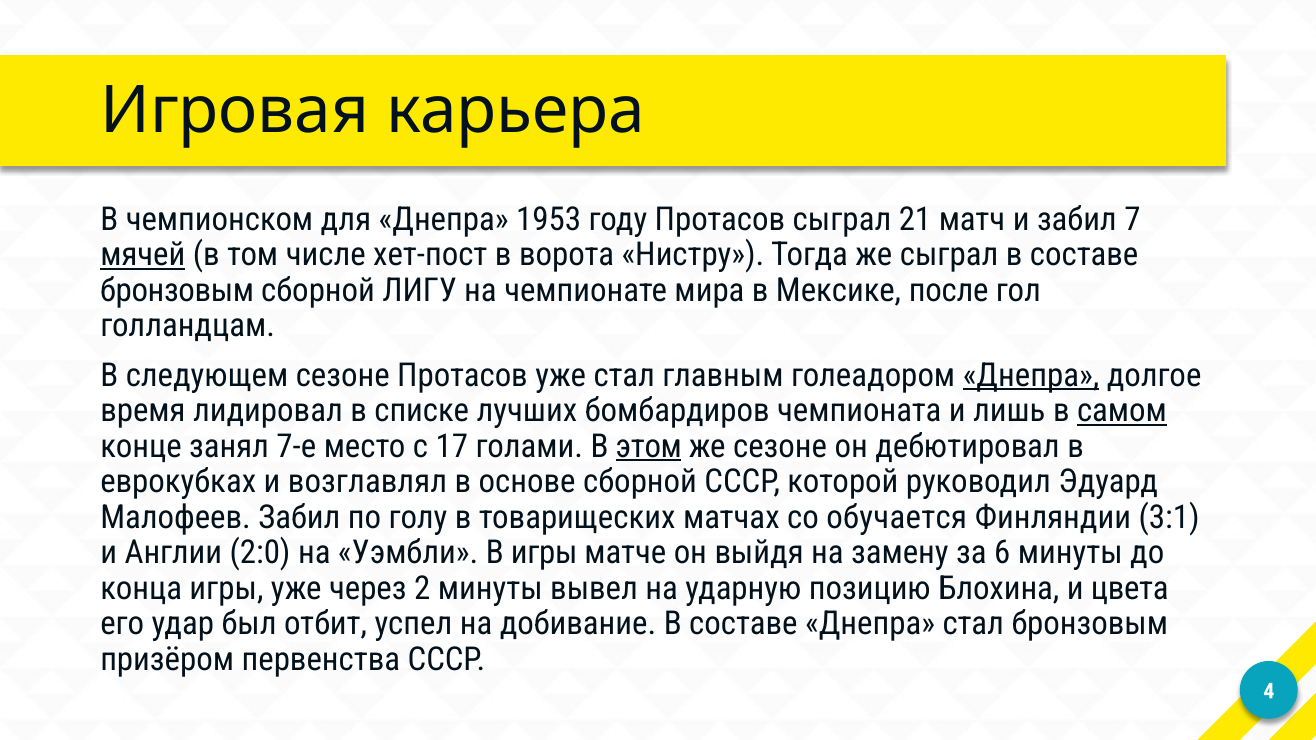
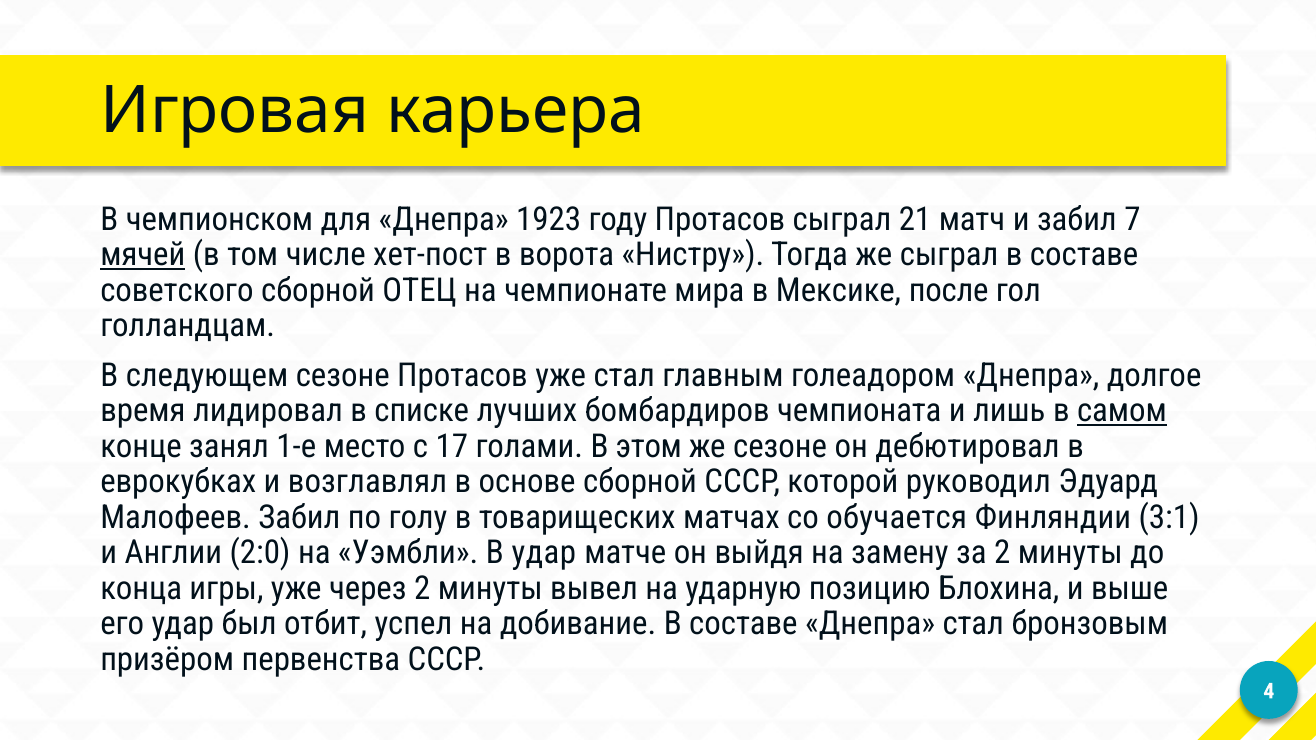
1953: 1953 -> 1923 (549, 220)
бронзовым: бронзовым -> советского (177, 291)
ЛИГУ: ЛИГУ -> ОТЕЦ (420, 291)
Днепра underline: present -> none (1031, 375)
7-е: 7-е -> 1-е (296, 446)
этом underline: present -> none (649, 446)
В игры: игры -> удар (544, 553)
за 6: 6 -> 2 (1002, 553)
цвета: цвета -> выше (1130, 588)
